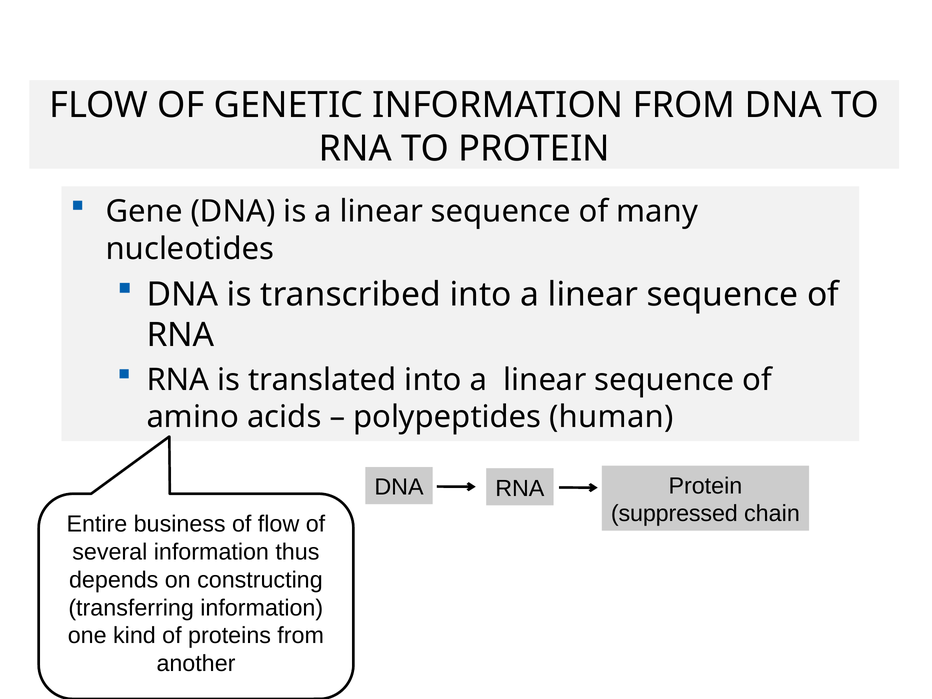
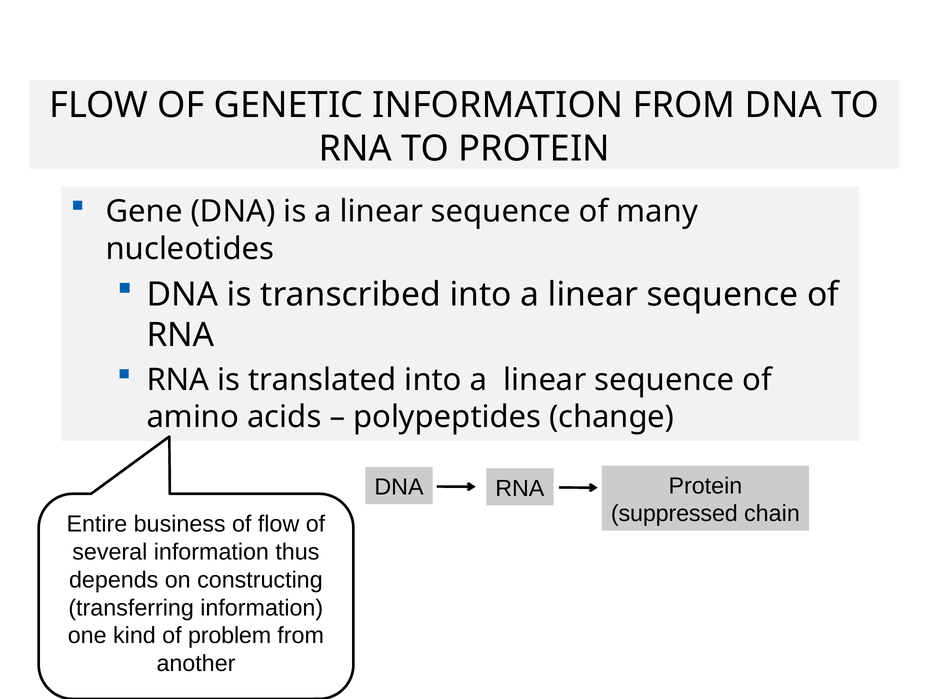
human: human -> change (612, 417)
proteins: proteins -> problem (230, 636)
